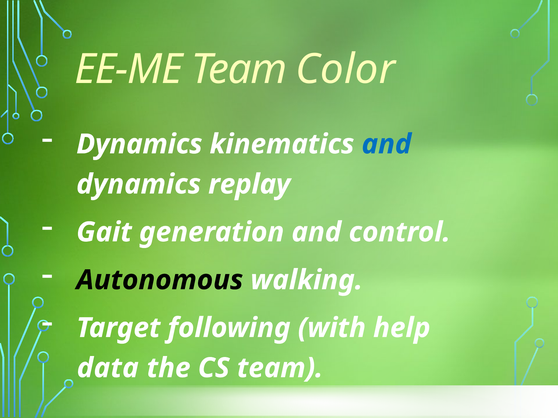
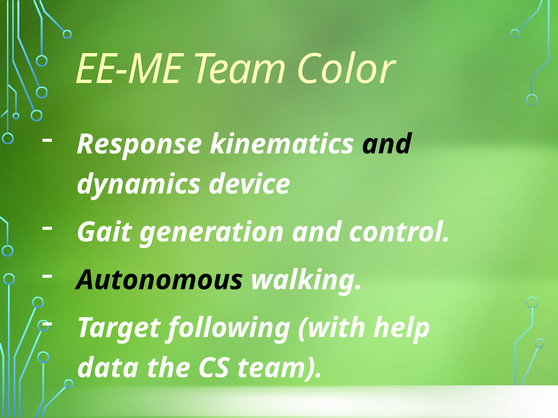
Dynamics: Dynamics -> Response (139, 144)
and colour: blue -> black (387, 144)
replay: replay -> device (249, 185)
